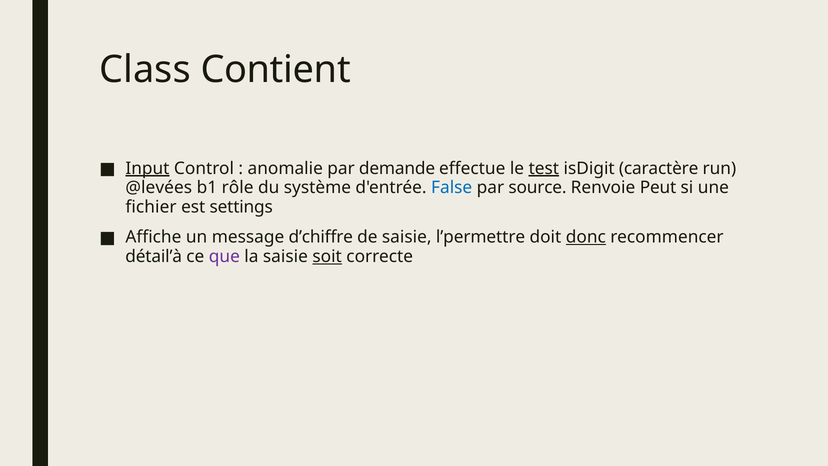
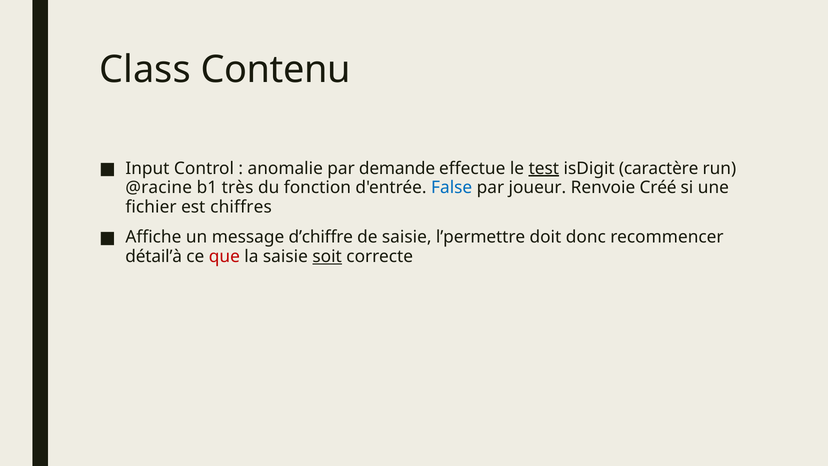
Contient: Contient -> Contenu (276, 70)
Input underline: present -> none (147, 168)
@levées: @levées -> @racine (159, 188)
rôle: rôle -> très (238, 188)
système: système -> fonction (317, 188)
source: source -> joueur (537, 188)
Peut: Peut -> Créé (658, 188)
settings: settings -> chiffres (241, 207)
donc underline: present -> none (586, 237)
que colour: purple -> red (224, 256)
